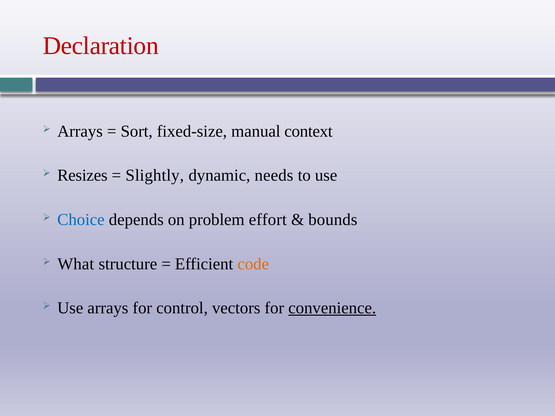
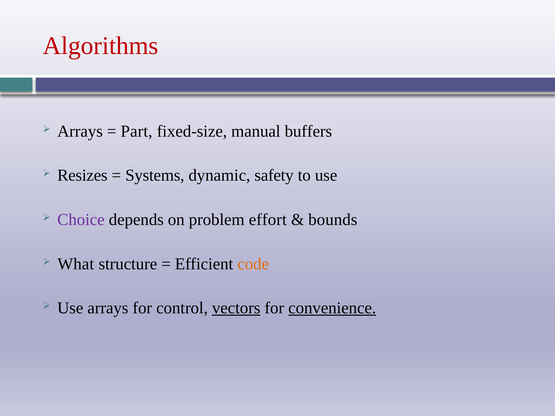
Declaration: Declaration -> Algorithms (101, 46)
Sort: Sort -> Part (137, 131)
context: context -> buffers (308, 131)
Slightly: Slightly -> Systems (155, 175)
needs: needs -> safety (274, 175)
Choice colour: blue -> purple (81, 220)
vectors underline: none -> present (236, 308)
